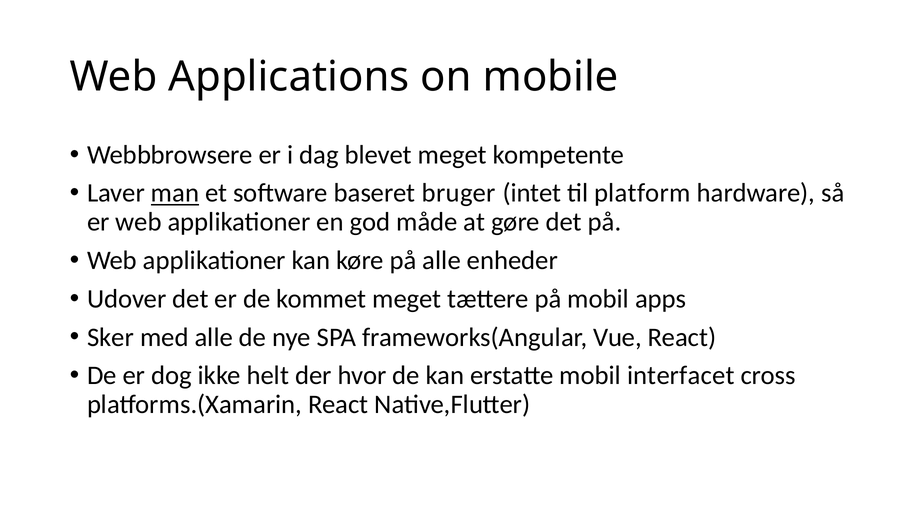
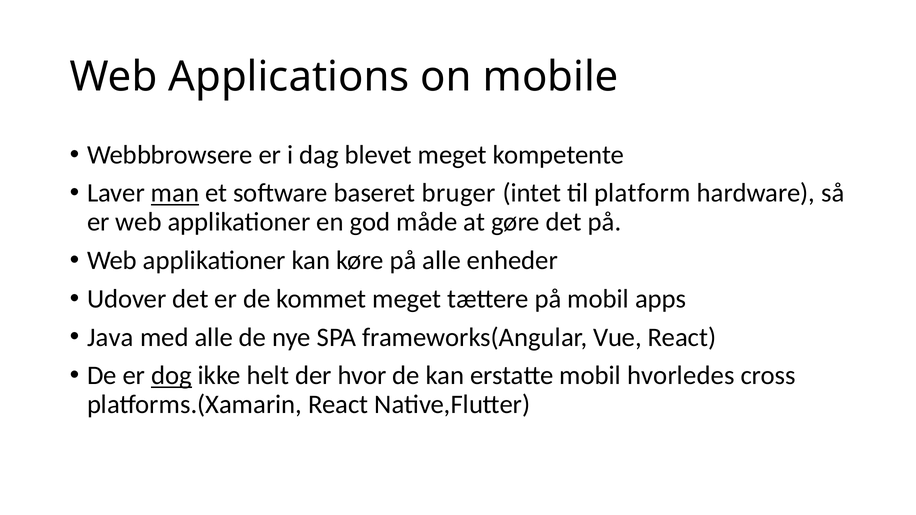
Sker: Sker -> Java (110, 337)
dog underline: none -> present (172, 376)
interfacet: interfacet -> hvorledes (681, 376)
